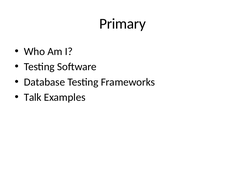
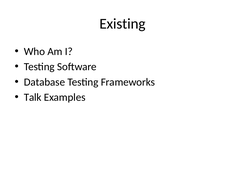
Primary: Primary -> Existing (122, 24)
